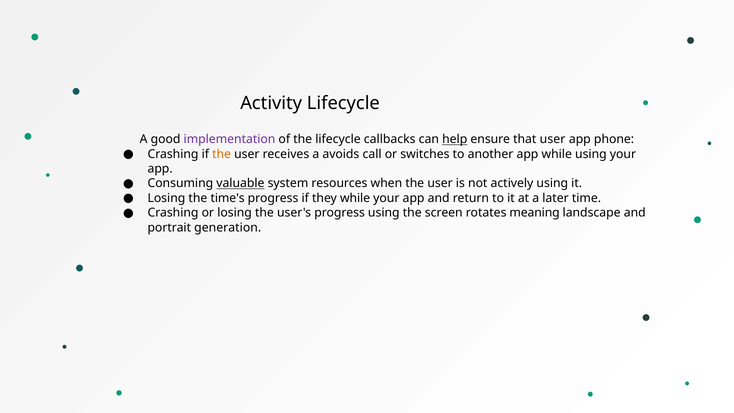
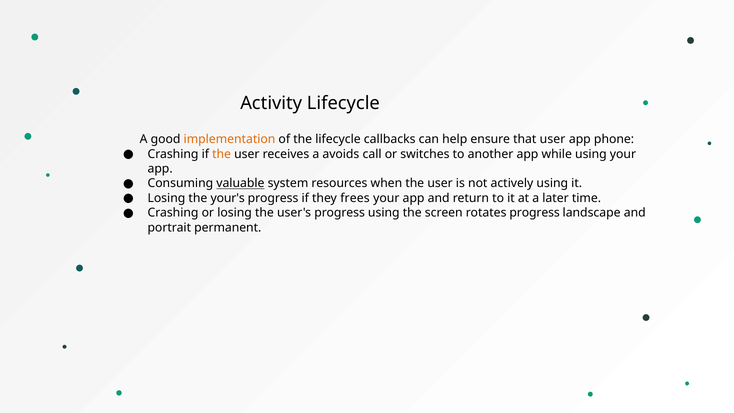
implementation colour: purple -> orange (230, 139)
help underline: present -> none (455, 139)
time's: time's -> your's (228, 198)
they while: while -> frees (355, 198)
rotates meaning: meaning -> progress (535, 213)
generation: generation -> permanent (228, 227)
